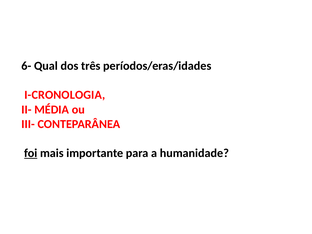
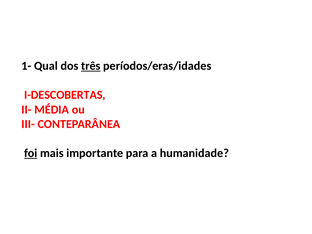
6-: 6- -> 1- (26, 66)
três underline: none -> present (91, 66)
I-CRONOLOGIA: I-CRONOLOGIA -> I-DESCOBERTAS (65, 95)
